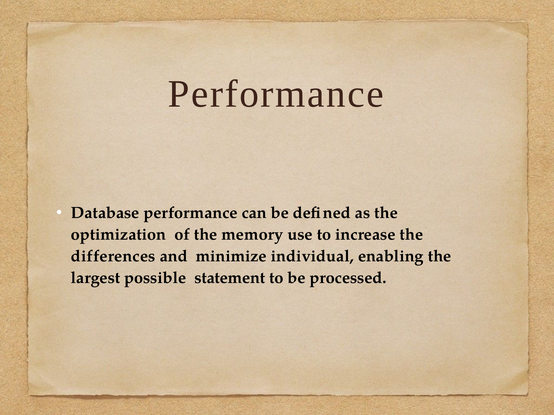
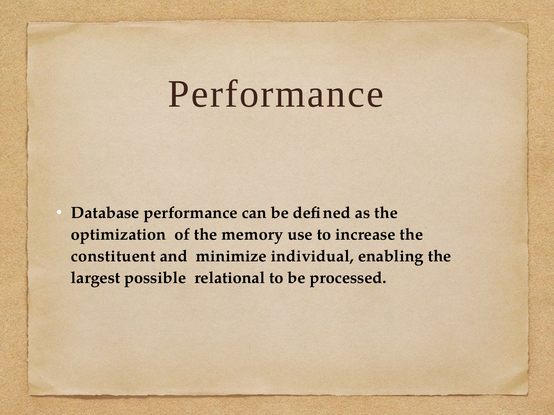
differences: differences -> constituent (113, 256)
statement: statement -> relational (230, 278)
